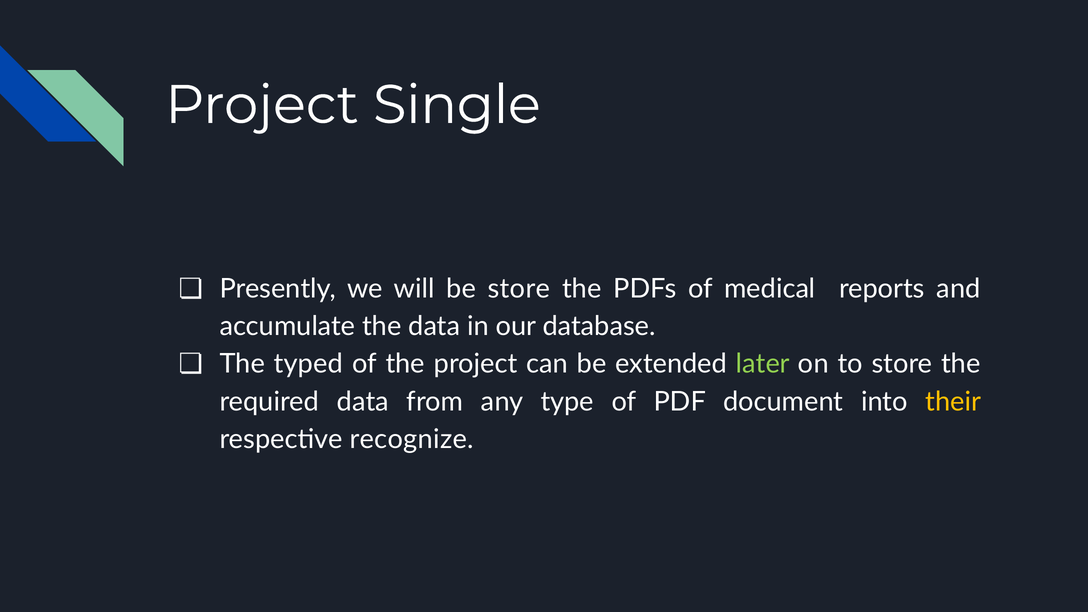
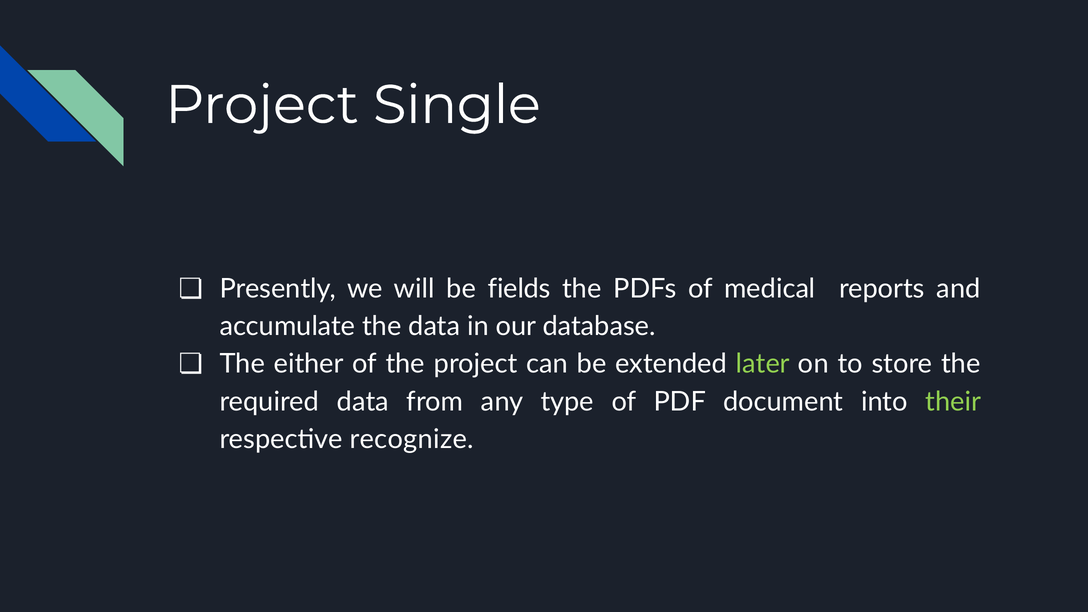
be store: store -> fields (519, 289)
typed: typed -> either (309, 364)
their colour: yellow -> light green (953, 402)
